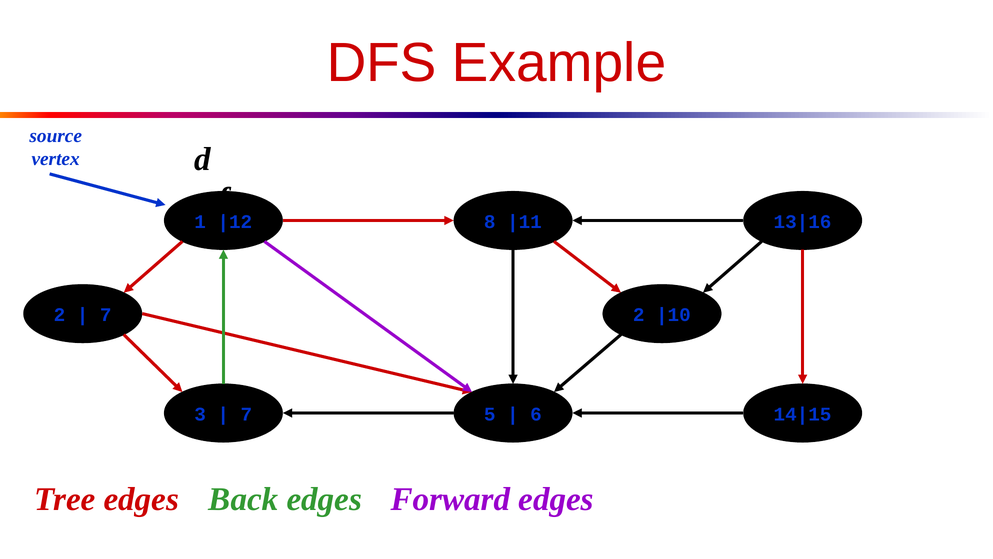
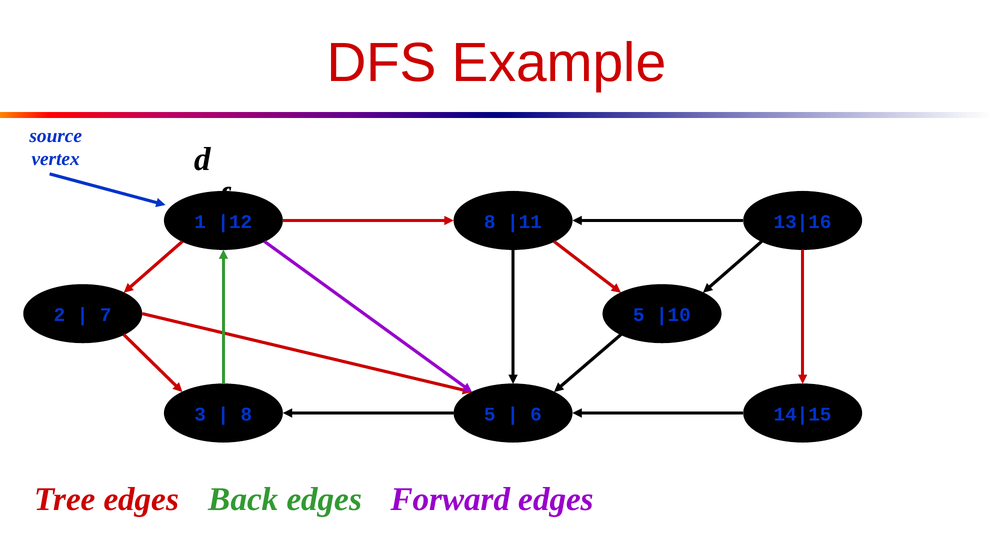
2: 2 -> 5 (639, 315)
7: 7 -> 8 (246, 414)
